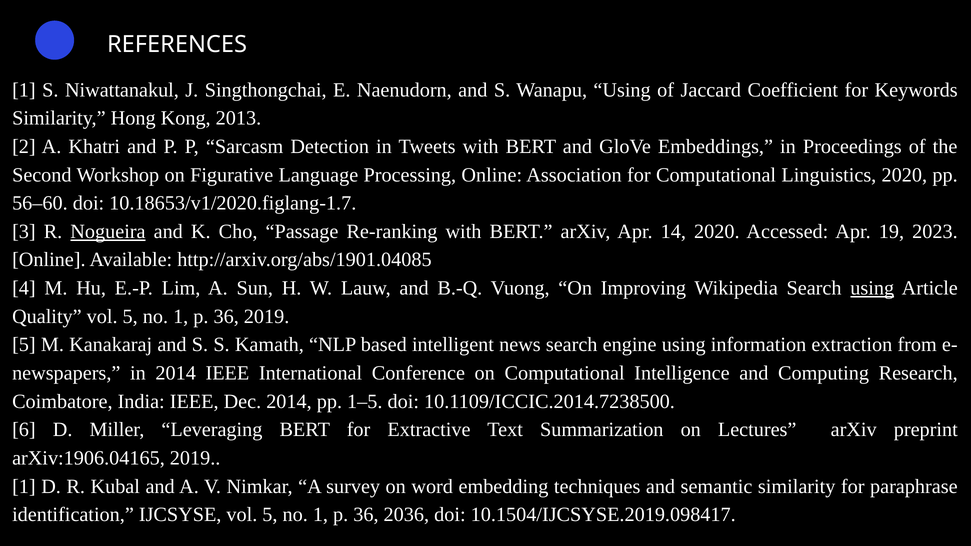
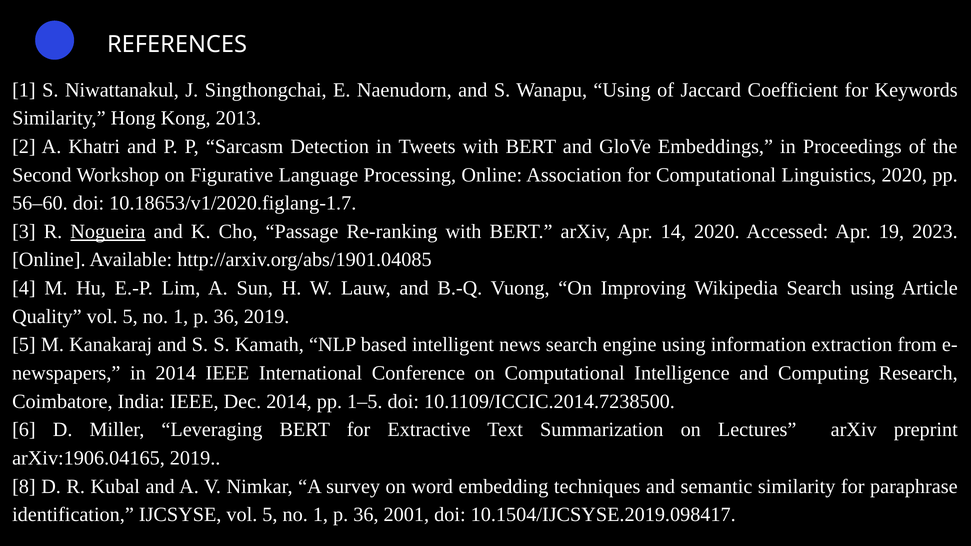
using underline: present -> none (872, 288)
1: 1 -> 8 (24, 487)
2036: 2036 -> 2001 (406, 515)
